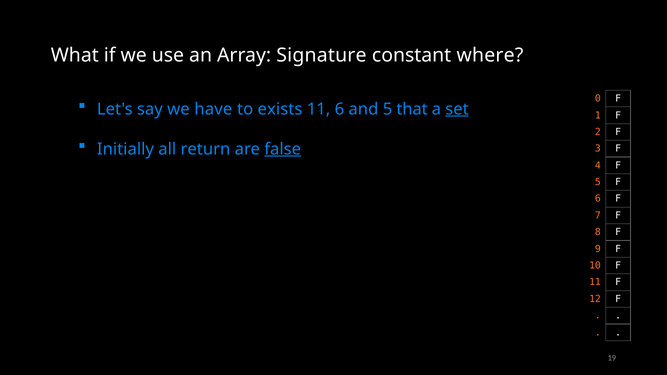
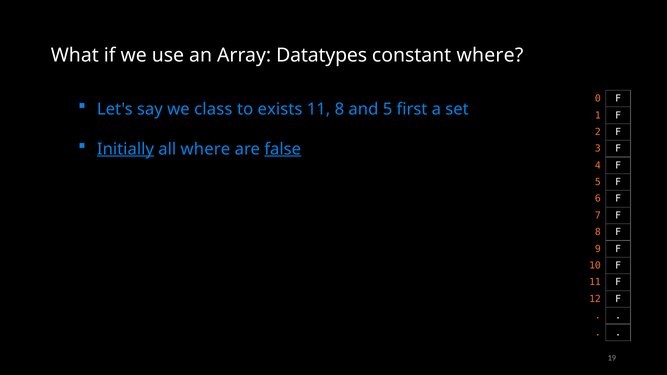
Signature: Signature -> Datatypes (322, 55)
have: have -> class (213, 109)
11 6: 6 -> 8 (339, 109)
that: that -> first (412, 109)
set underline: present -> none (457, 109)
Initially underline: none -> present (125, 149)
all return: return -> where (205, 149)
